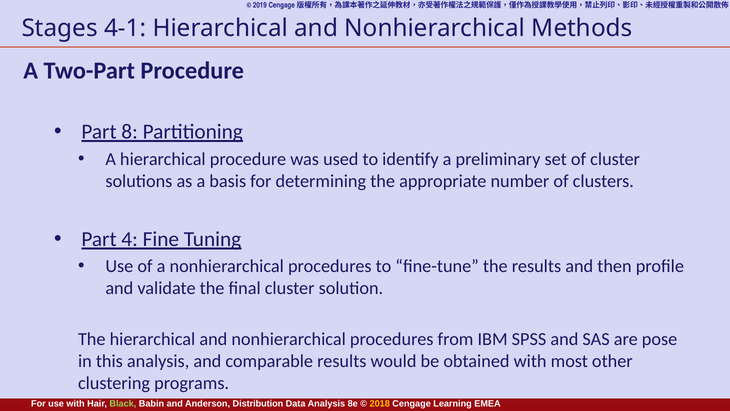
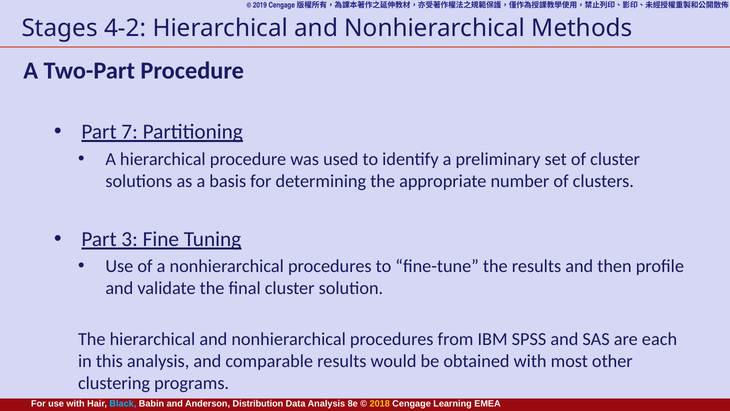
4-1: 4-1 -> 4-2 (125, 28)
8: 8 -> 7 (130, 132)
4: 4 -> 3 (130, 239)
pose: pose -> each (660, 339)
Black colour: light green -> light blue (123, 403)
